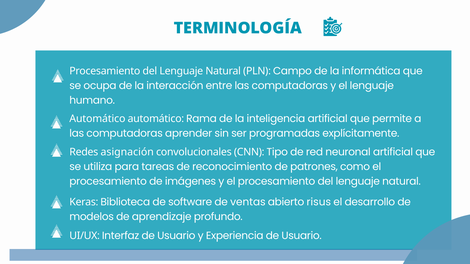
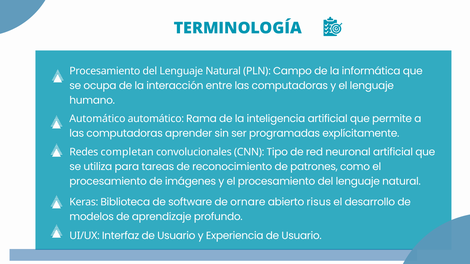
asignación: asignación -> completan (127, 152)
ventas: ventas -> ornare (248, 202)
